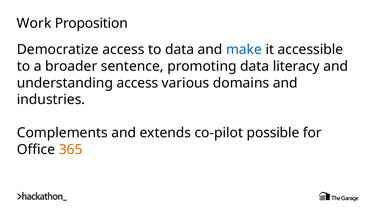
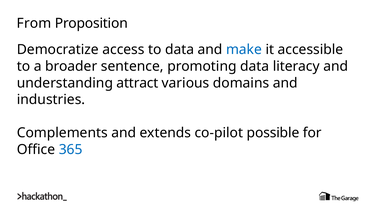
Work: Work -> From (34, 23)
understanding access: access -> attract (137, 83)
365 colour: orange -> blue (71, 149)
